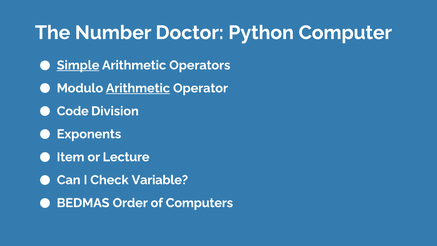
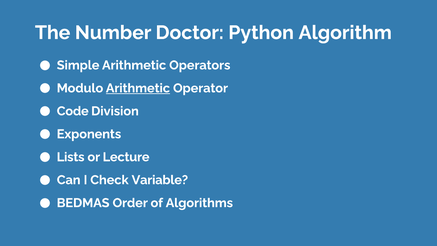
Computer: Computer -> Algorithm (345, 33)
Simple underline: present -> none (78, 65)
Item: Item -> Lists (71, 157)
Computers: Computers -> Algorithms (199, 203)
